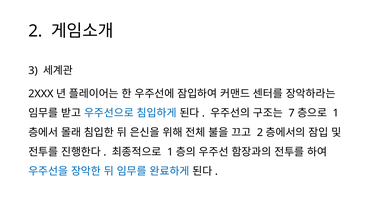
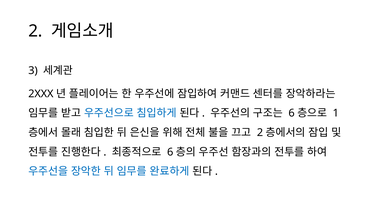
7: 7 -> 6 (292, 114)
1: 1 -> 6 (170, 153)
